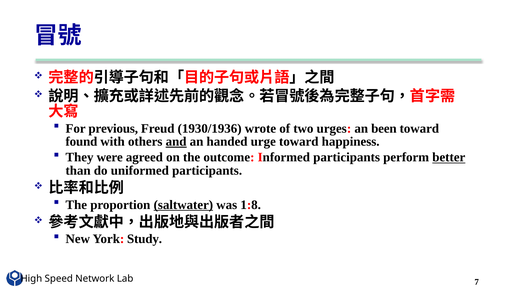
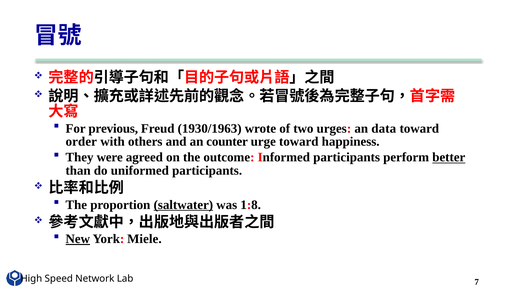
1930/1936: 1930/1936 -> 1930/1963 (210, 128)
been: been -> data (384, 128)
found: found -> order (81, 142)
and underline: present -> none (176, 142)
handed: handed -> counter (227, 142)
New underline: none -> present (78, 239)
Study: Study -> Miele (144, 239)
